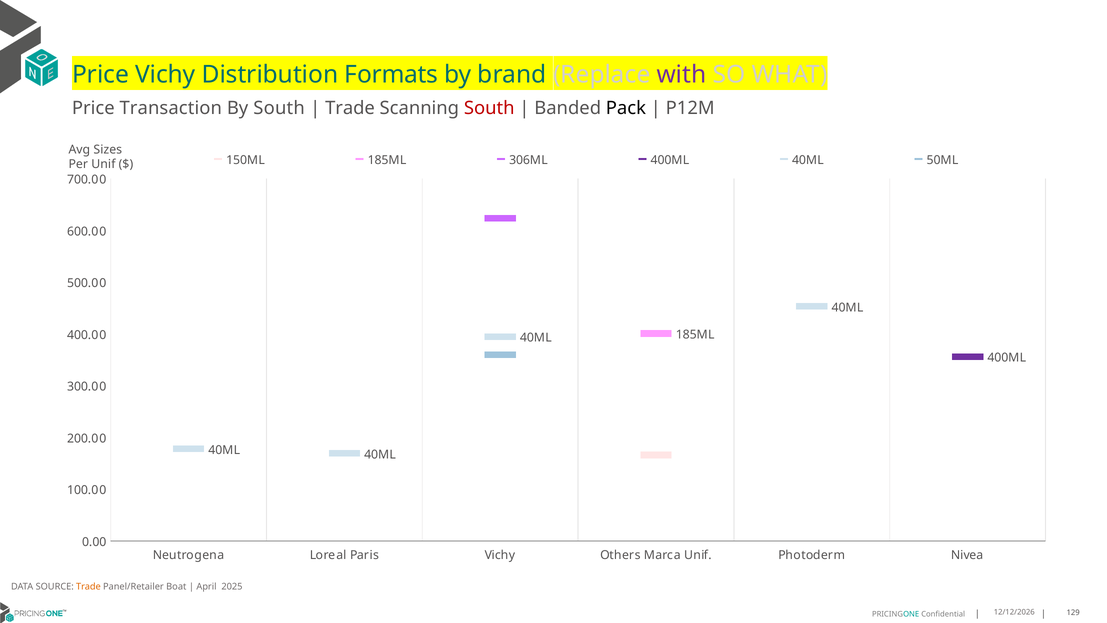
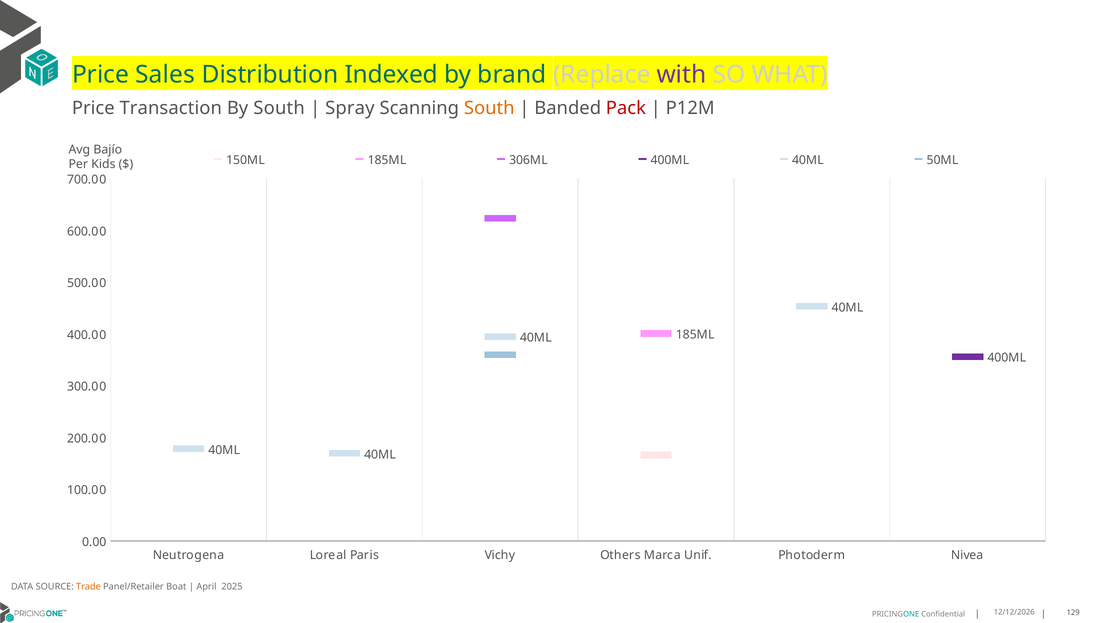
Price Vichy: Vichy -> Sales (165, 74)
Formats: Formats -> Indexed (391, 74)
Trade: Trade -> Spray (350, 108)
South colour: red -> orange (489, 108)
Pack colour: black -> red (626, 108)
Sizes: Sizes -> Bajío (108, 150)
Per Unif: Unif -> Kids (103, 164)
